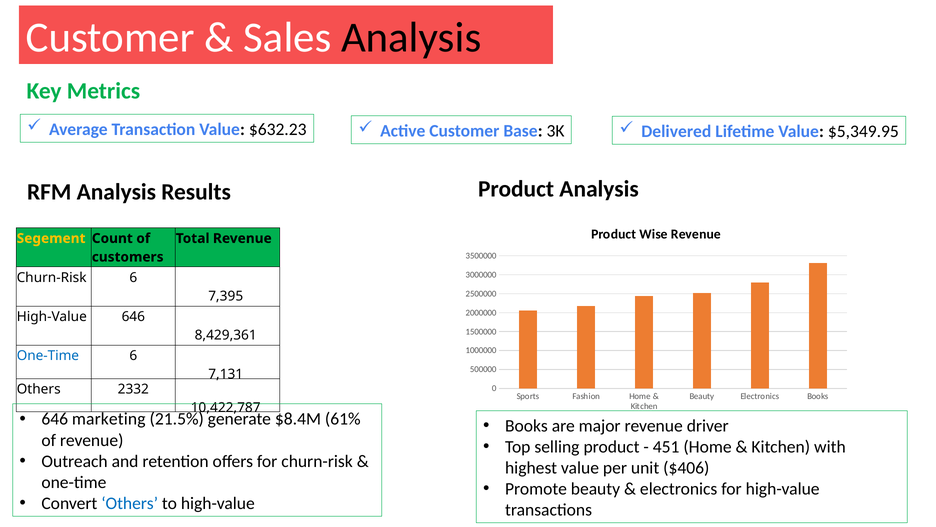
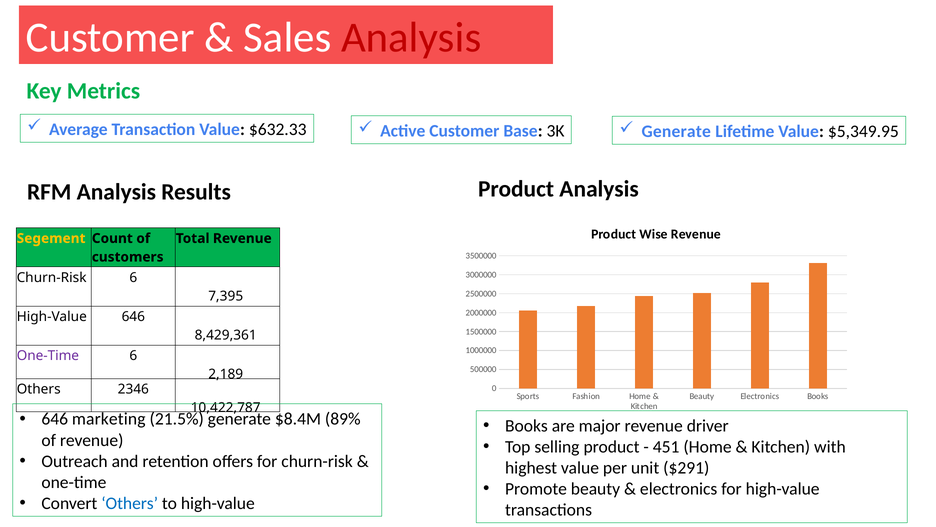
Analysis colour: black -> red (411, 38)
$632.23: $632.23 -> $632.33 (278, 129)
Delivered: Delivered -> Generate (676, 131)
One-Time colour: blue -> purple (48, 355)
7,131: 7,131 -> 2,189 (226, 374)
2332: 2332 -> 2346 (133, 389)
61%: 61% -> 89% (343, 419)
$406: $406 -> $291 (686, 468)
